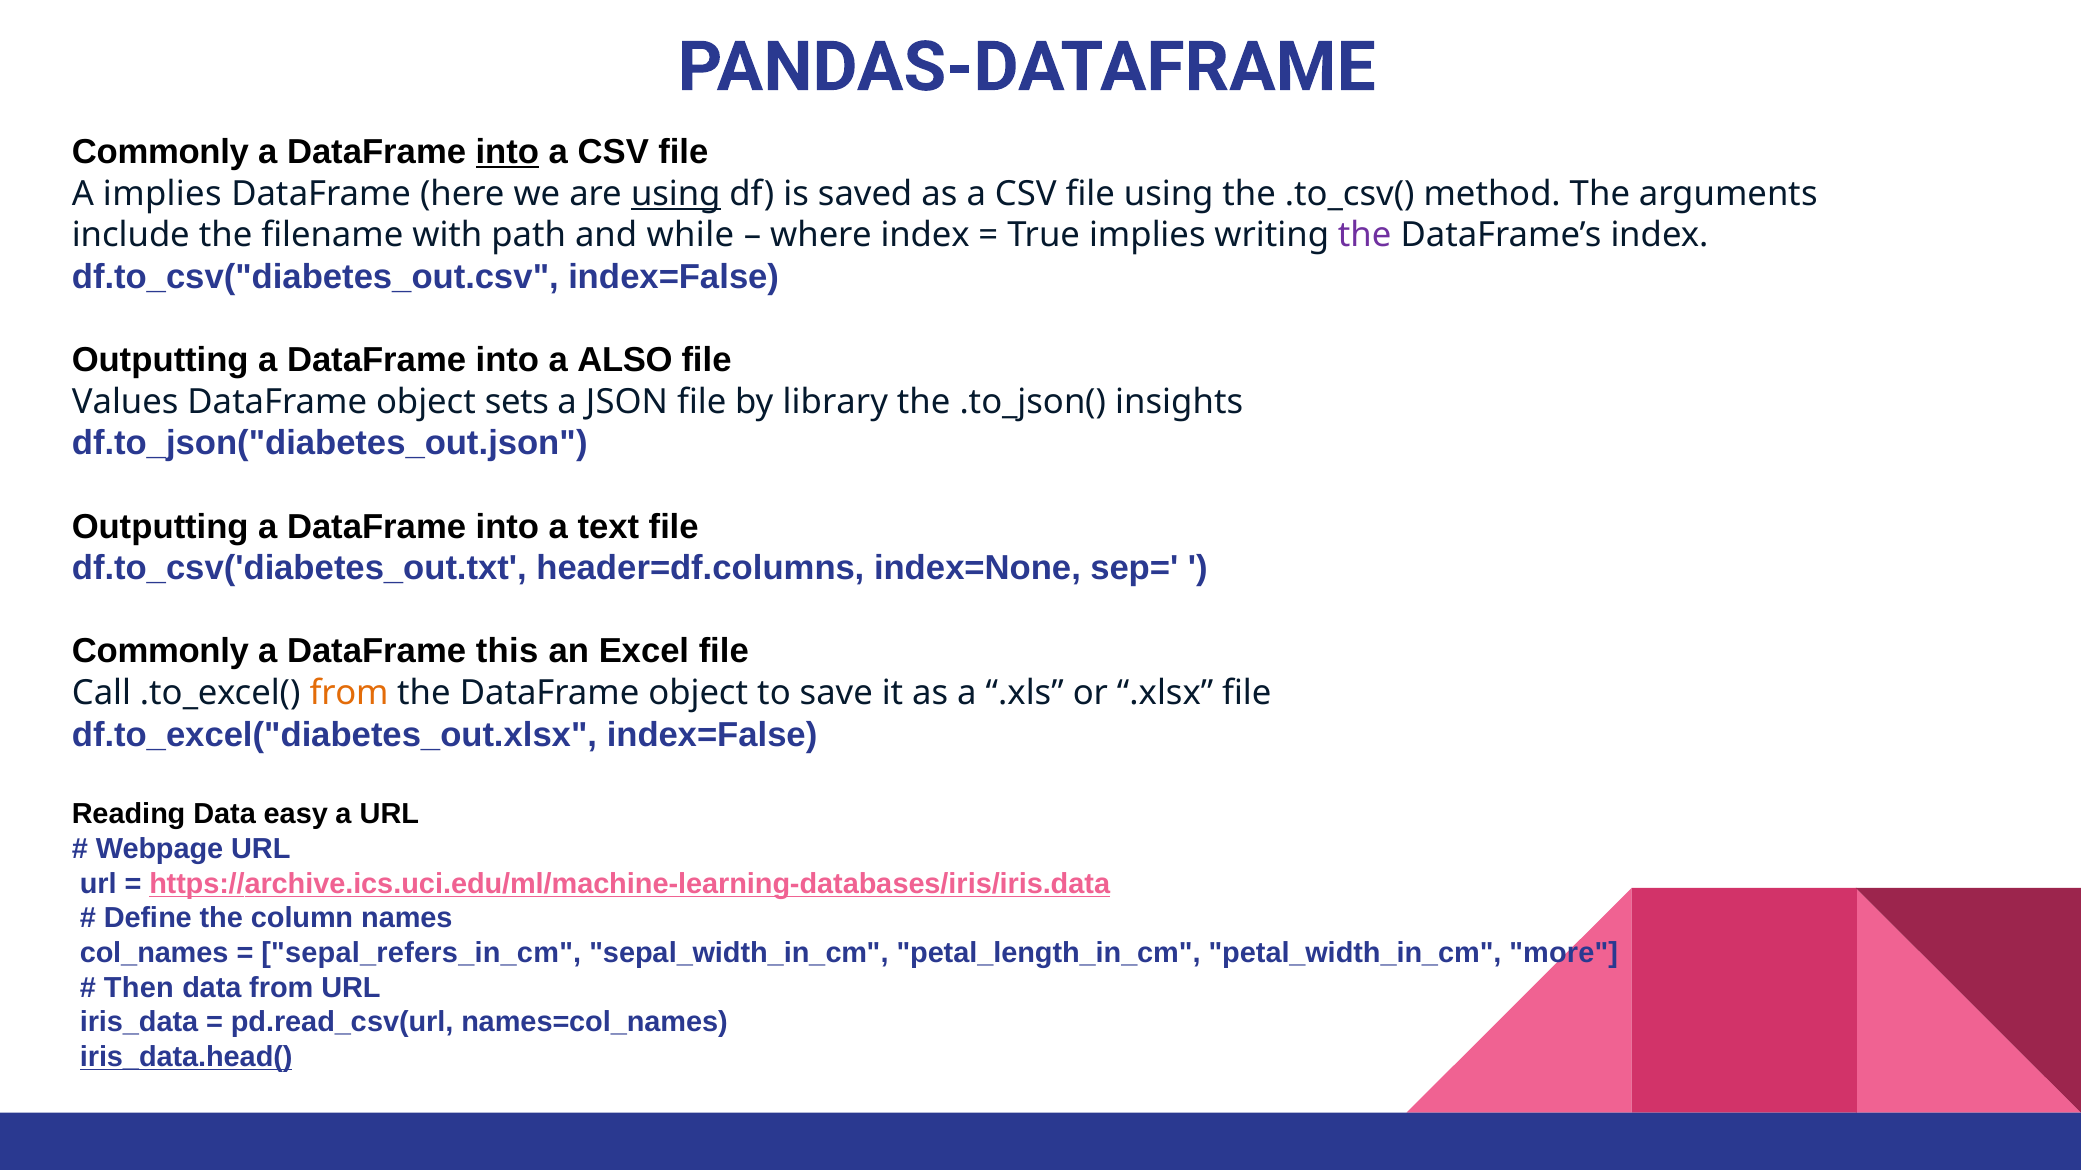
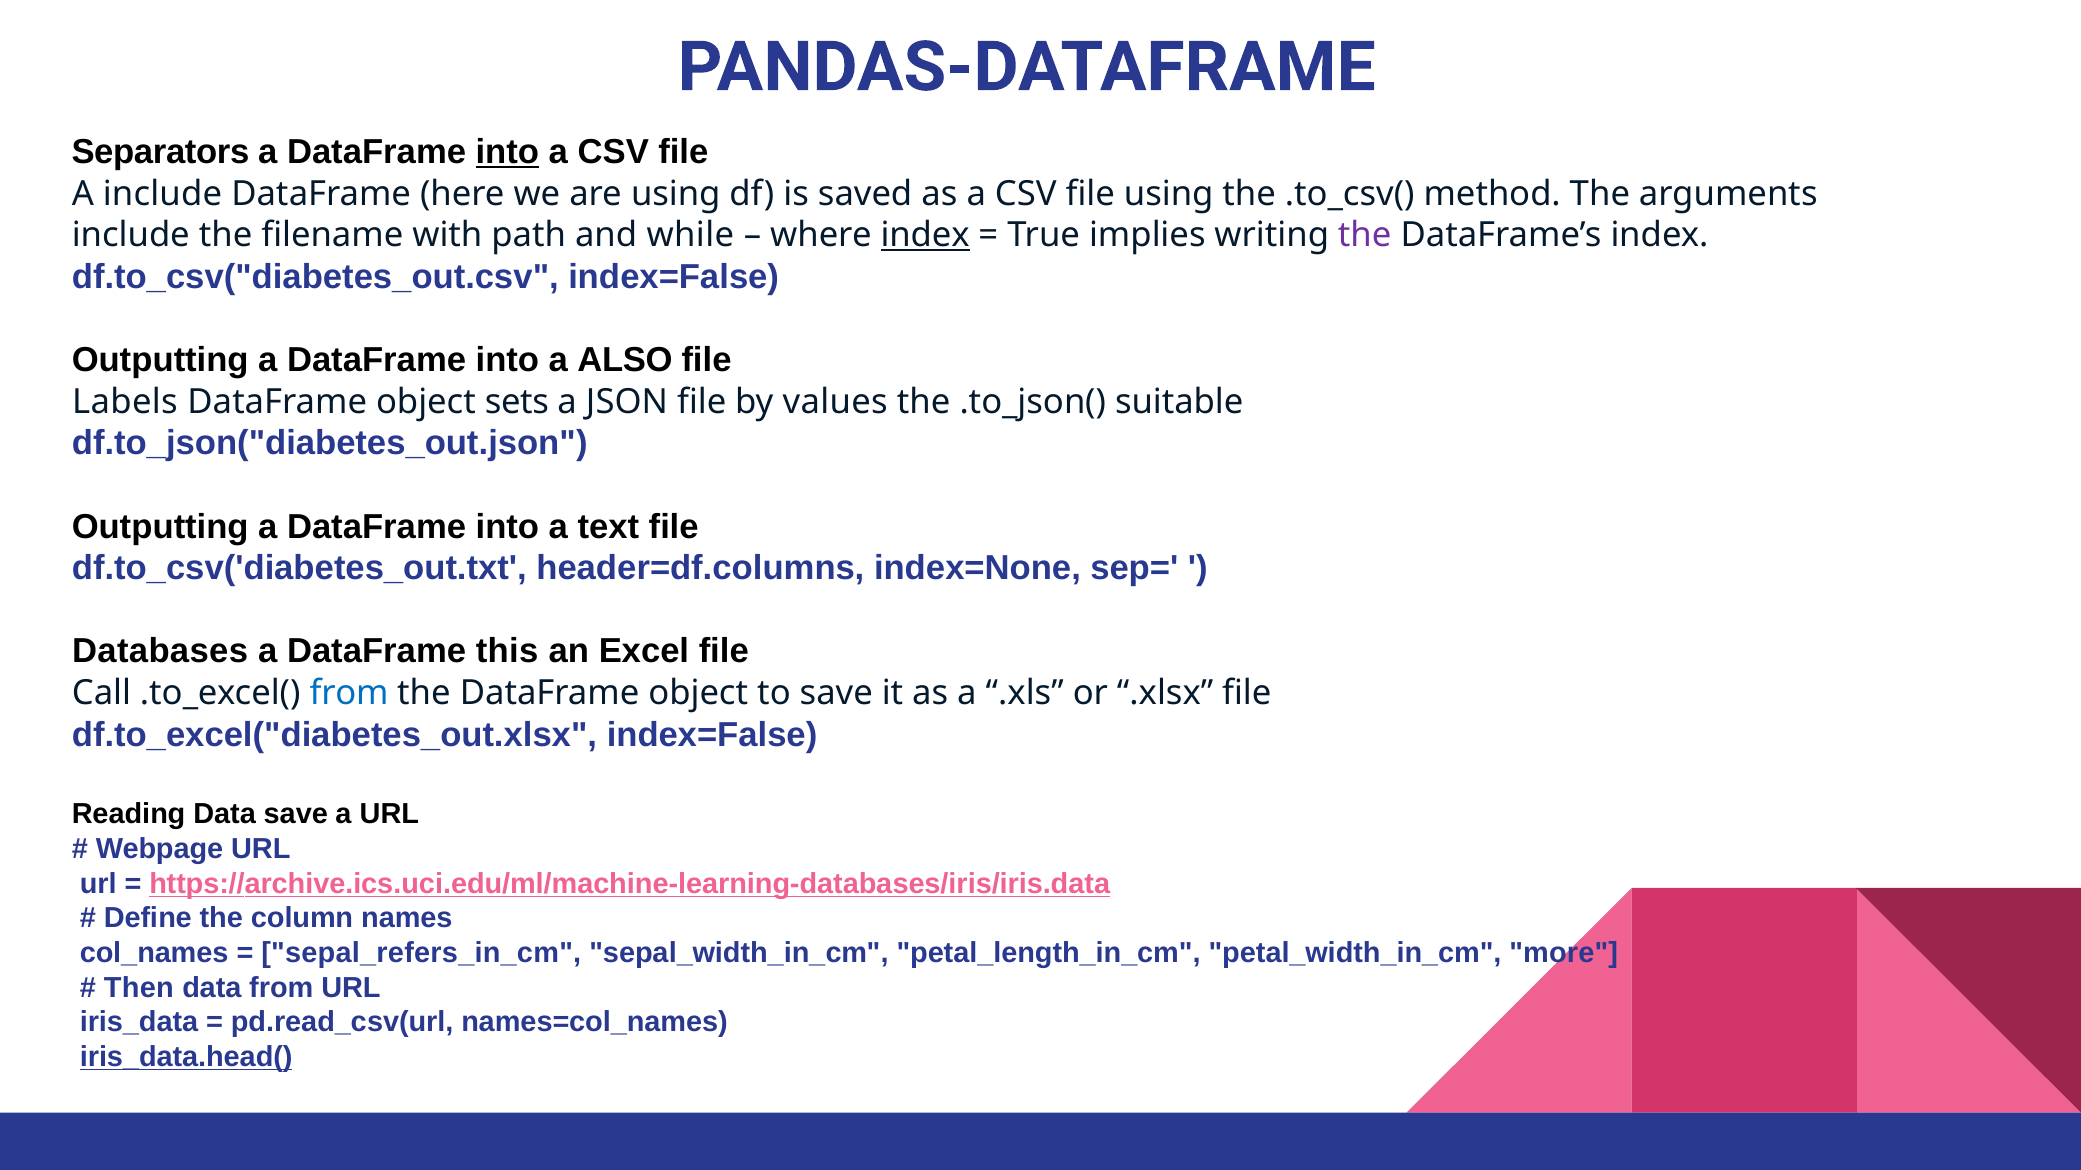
Commonly: Commonly -> Separators (160, 152)
A implies: implies -> include (162, 194)
using underline: present -> none (676, 194)
index underline: none -> present (925, 236)
Values: Values -> Labels (125, 402)
library: library -> values (835, 402)
insights: insights -> suitable (1179, 402)
Commonly: Commonly -> Databases (160, 652)
from colour: orange -> blue (349, 693)
Data easy: easy -> save (296, 815)
